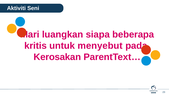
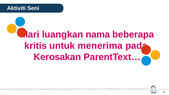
siapa: siapa -> nama (98, 35)
menyebut: menyebut -> menerima (100, 46)
